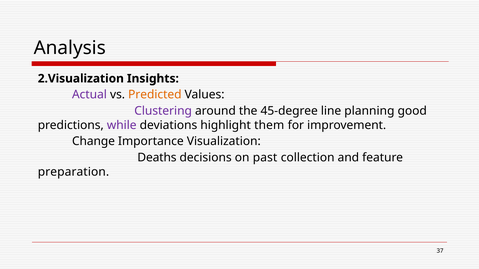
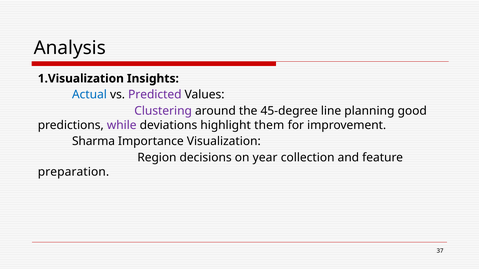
2.Visualization: 2.Visualization -> 1.Visualization (81, 79)
Actual colour: purple -> blue (89, 95)
Predicted colour: orange -> purple (155, 95)
Change: Change -> Sharma (94, 142)
Deaths: Deaths -> Region (157, 158)
past: past -> year (265, 158)
